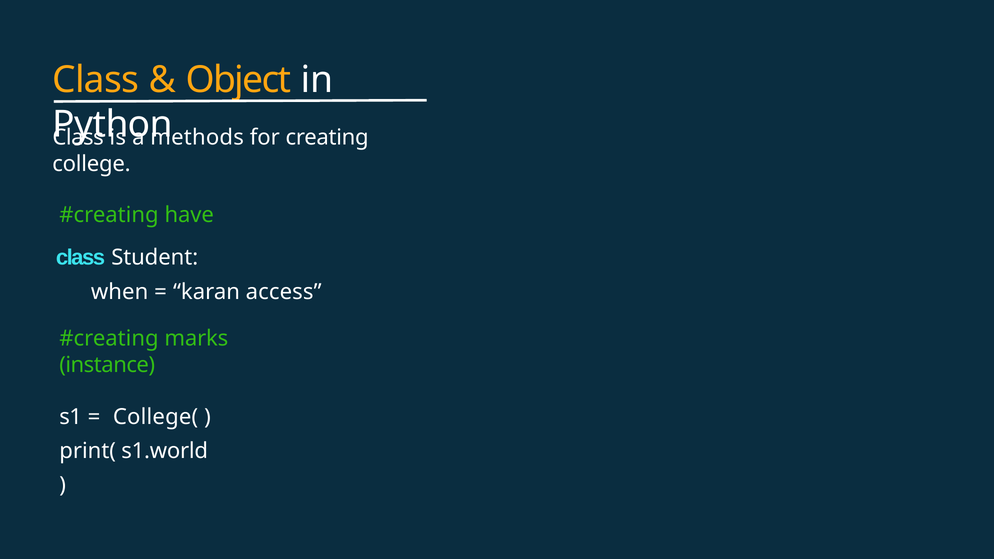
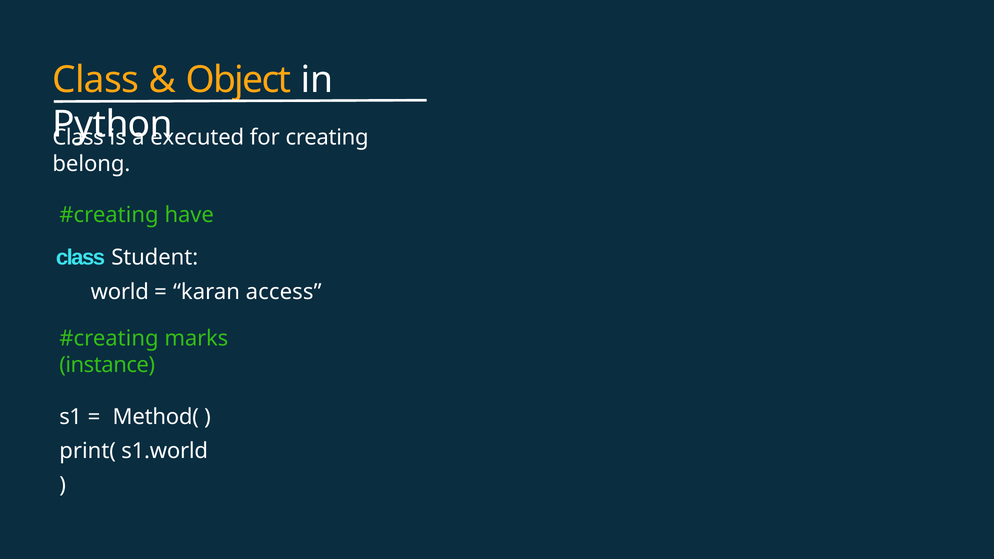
methods: methods -> executed (197, 137)
college: college -> belong (91, 164)
when: when -> world (120, 292)
College(: College( -> Method( (156, 417)
